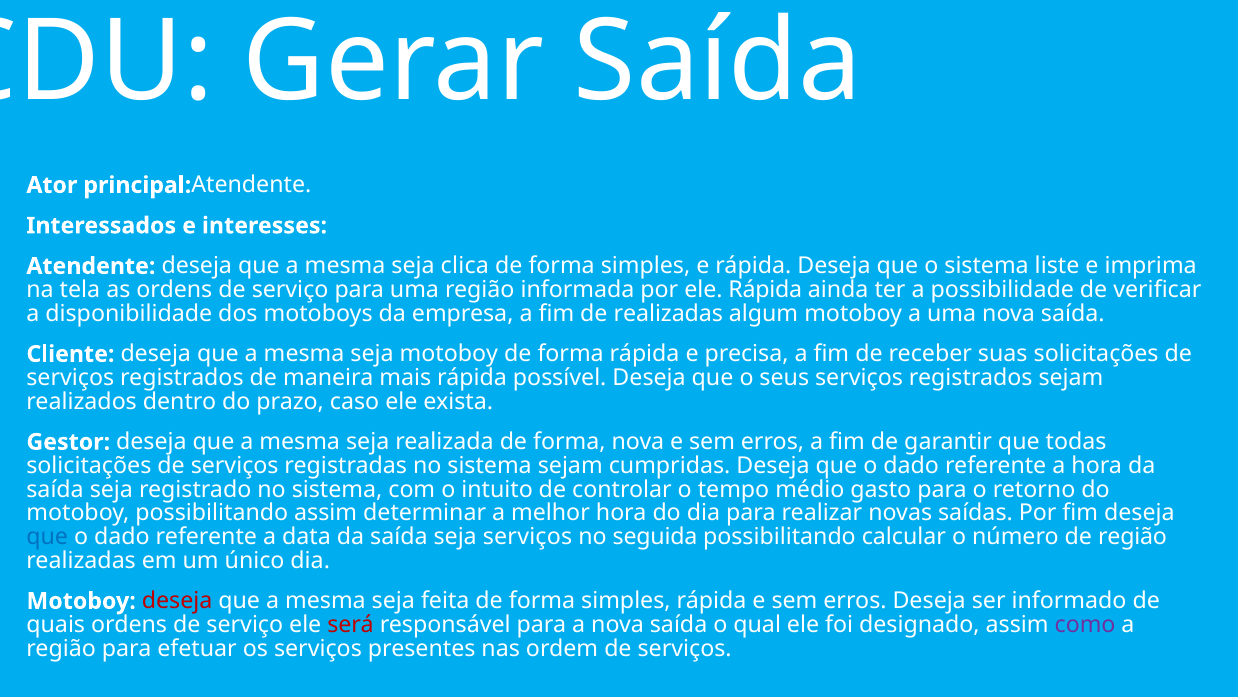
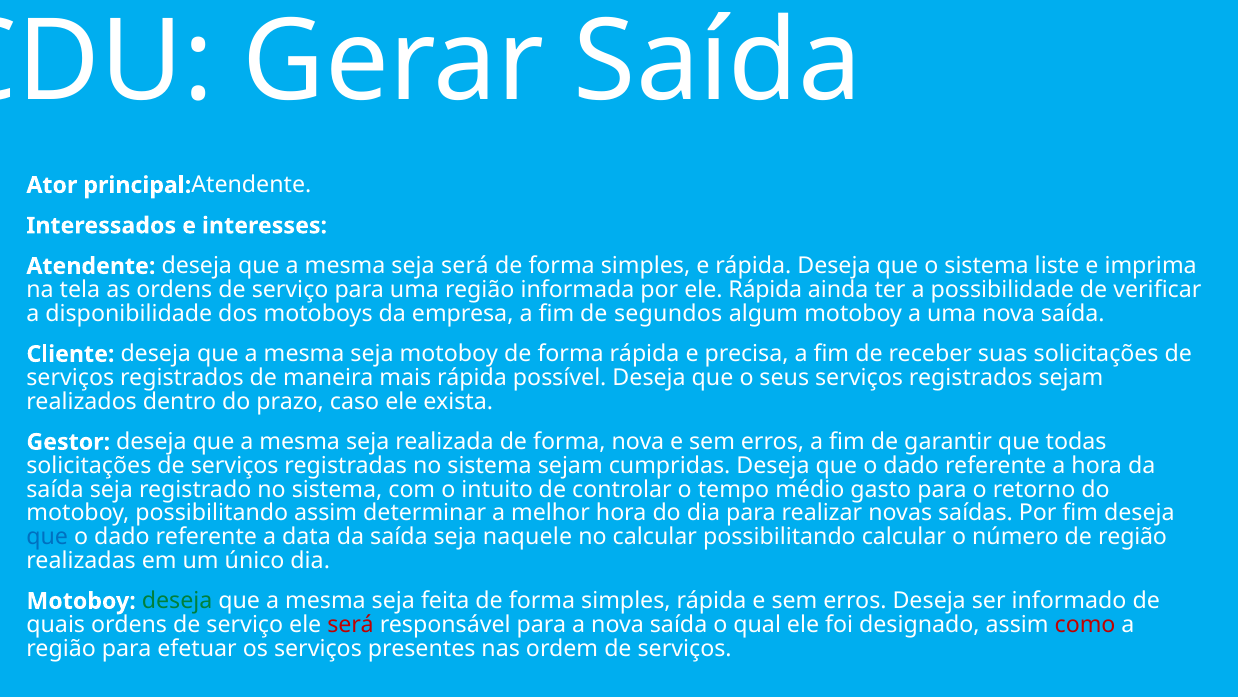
seja clica: clica -> será (465, 266)
de realizadas: realizadas -> segundos (668, 313)
seja serviços: serviços -> naquele (528, 536)
no seguida: seguida -> calcular (655, 536)
deseja colour: red -> green (177, 601)
como colour: purple -> red (1085, 624)
